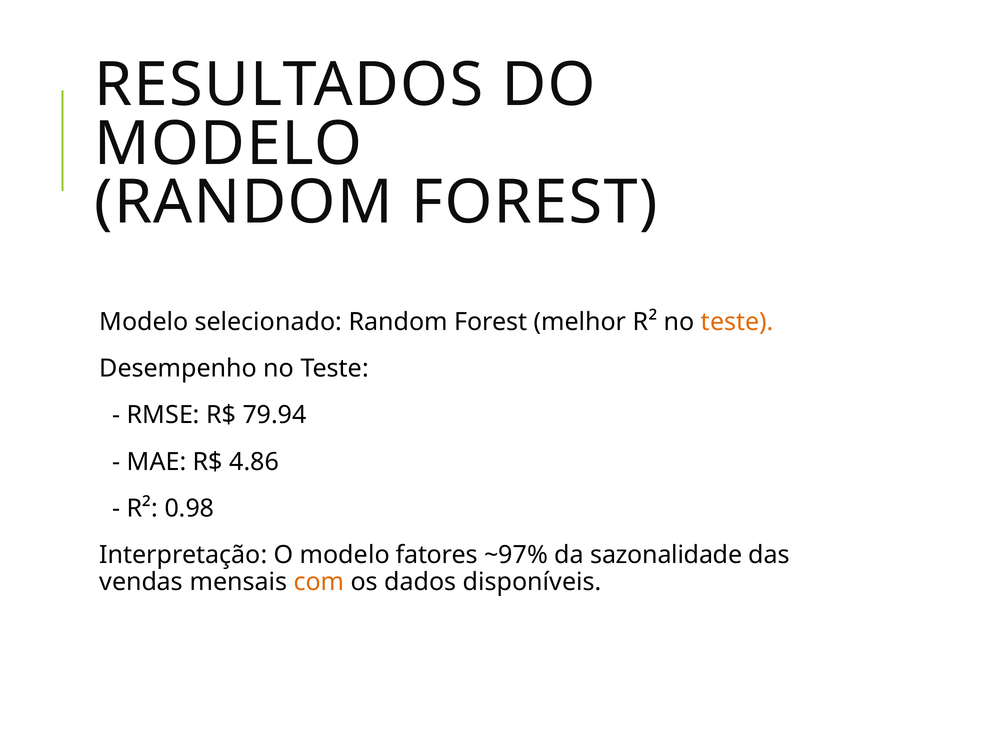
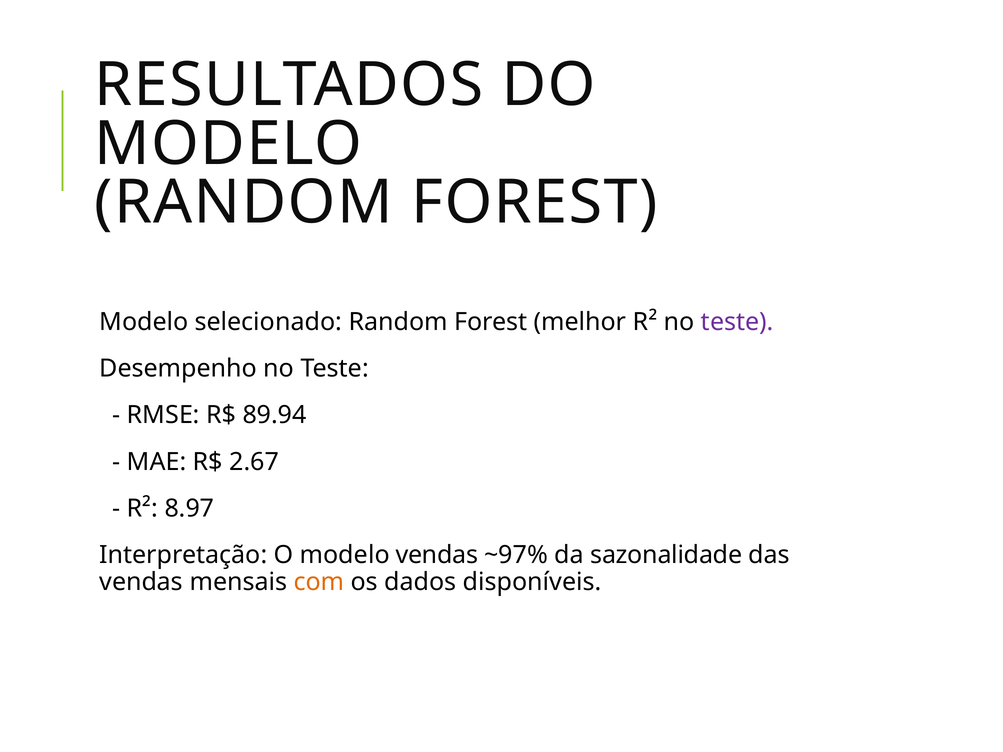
teste colour: orange -> purple (737, 322)
79.94: 79.94 -> 89.94 (275, 415)
4.86: 4.86 -> 2.67 (254, 462)
0.98: 0.98 -> 8.97 (189, 509)
modelo fatores: fatores -> vendas (437, 555)
